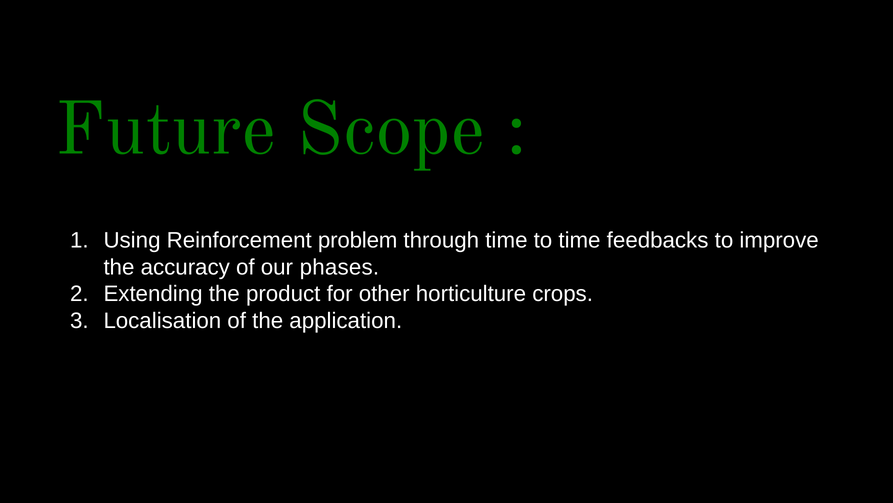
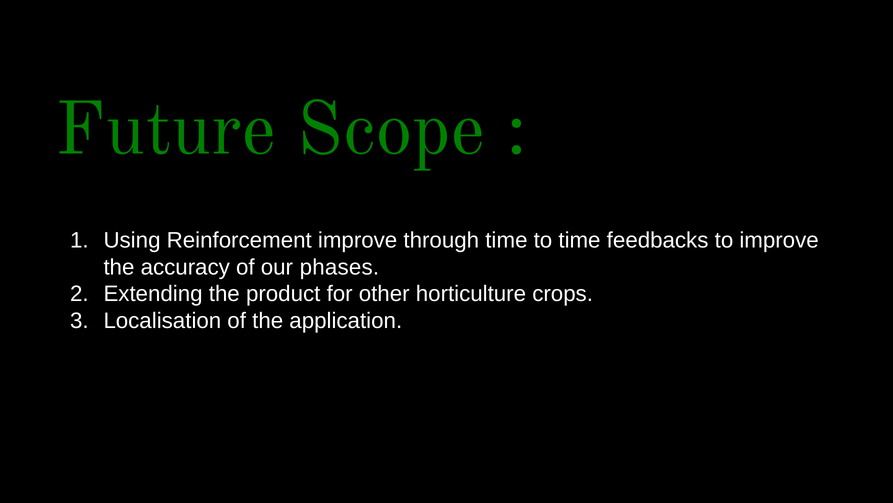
Reinforcement problem: problem -> improve (358, 240)
